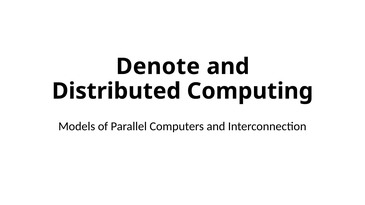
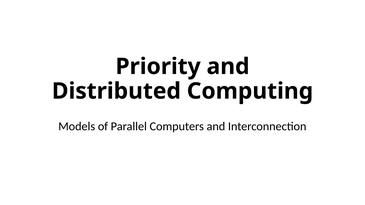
Denote: Denote -> Priority (158, 67)
